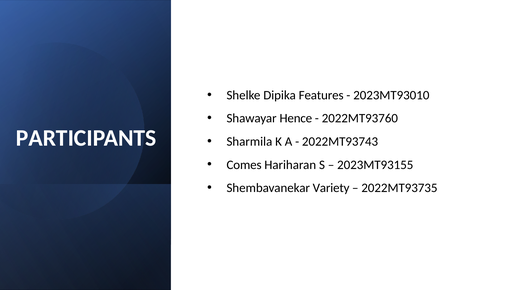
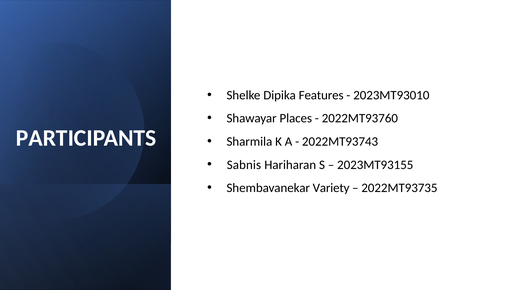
Hence: Hence -> Places (296, 118)
Comes: Comes -> Sabnis (244, 165)
